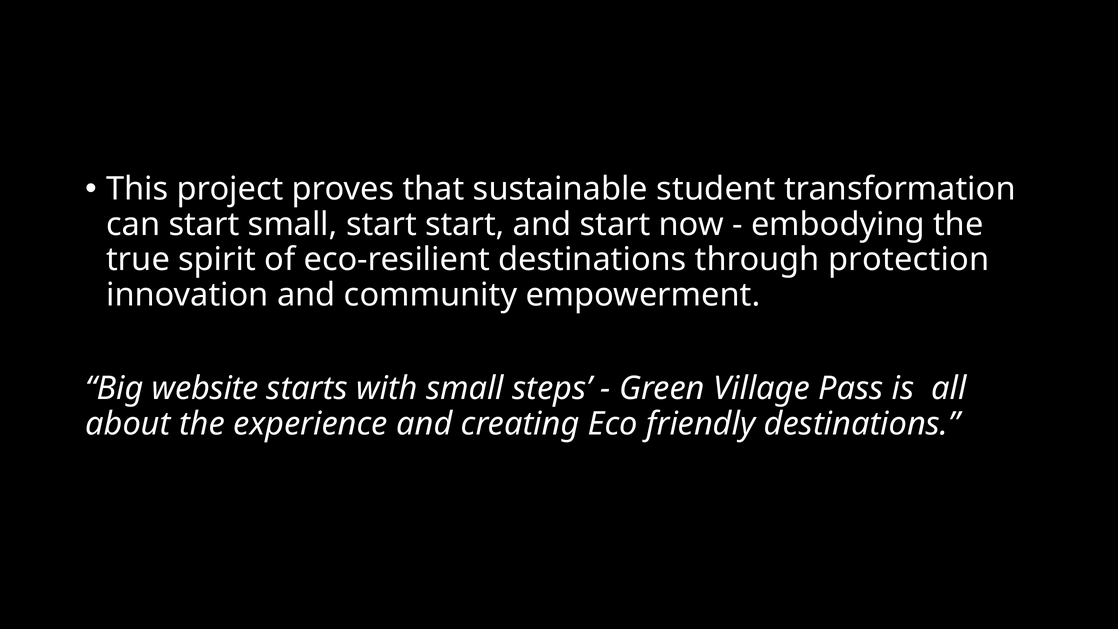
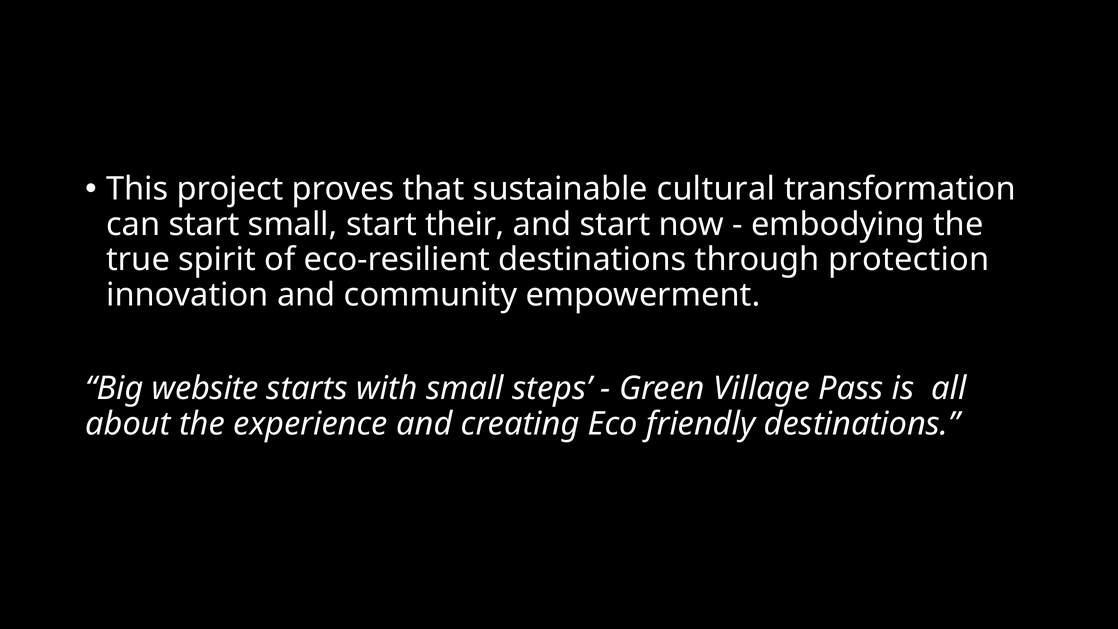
student: student -> cultural (716, 189)
start start: start -> their (465, 224)
